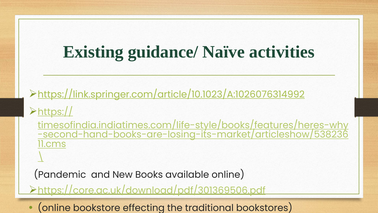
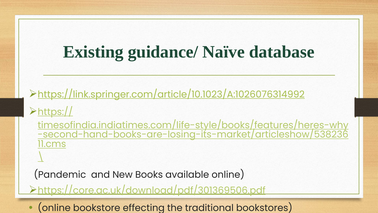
activities: activities -> database (282, 52)
